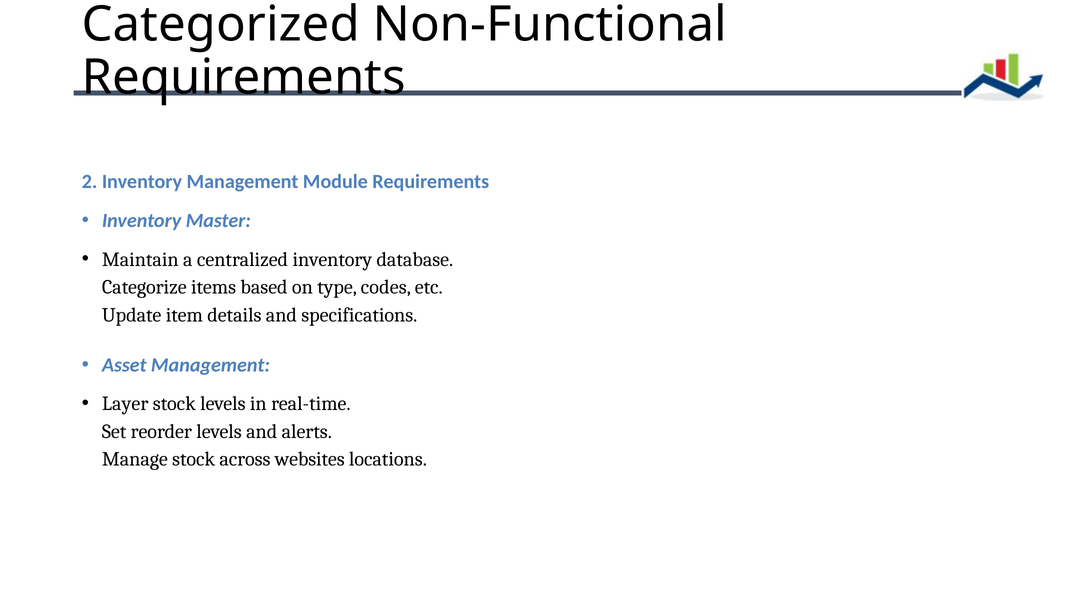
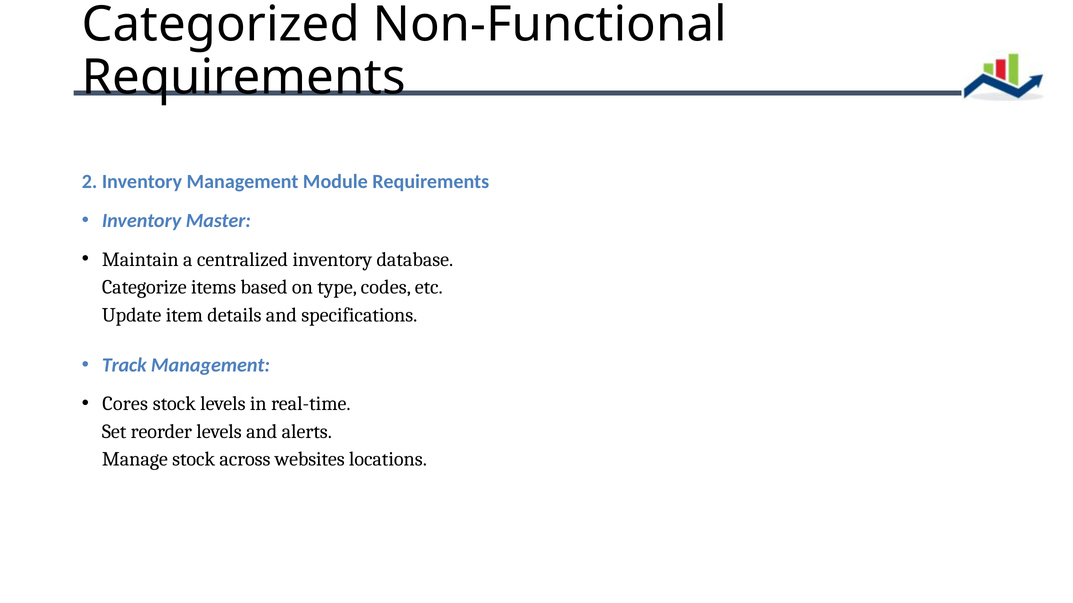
Asset: Asset -> Track (124, 365)
Layer: Layer -> Cores (125, 404)
